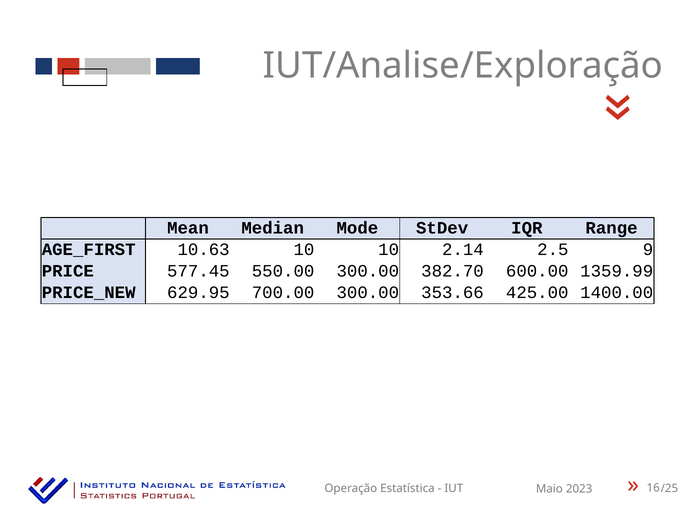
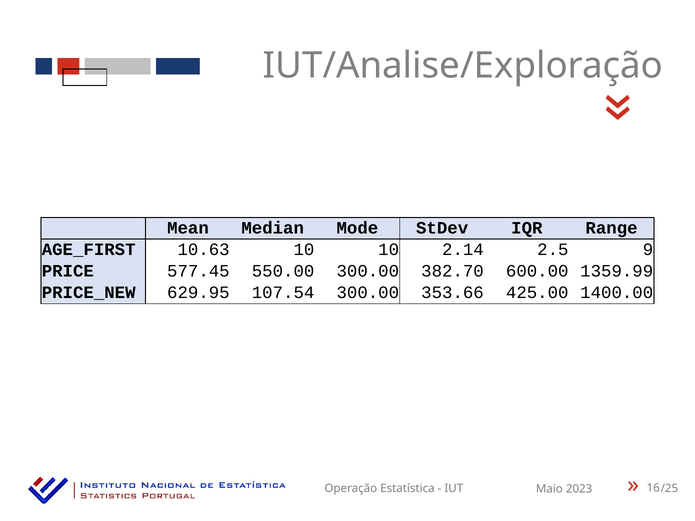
700.00: 700.00 -> 107.54 (283, 293)
